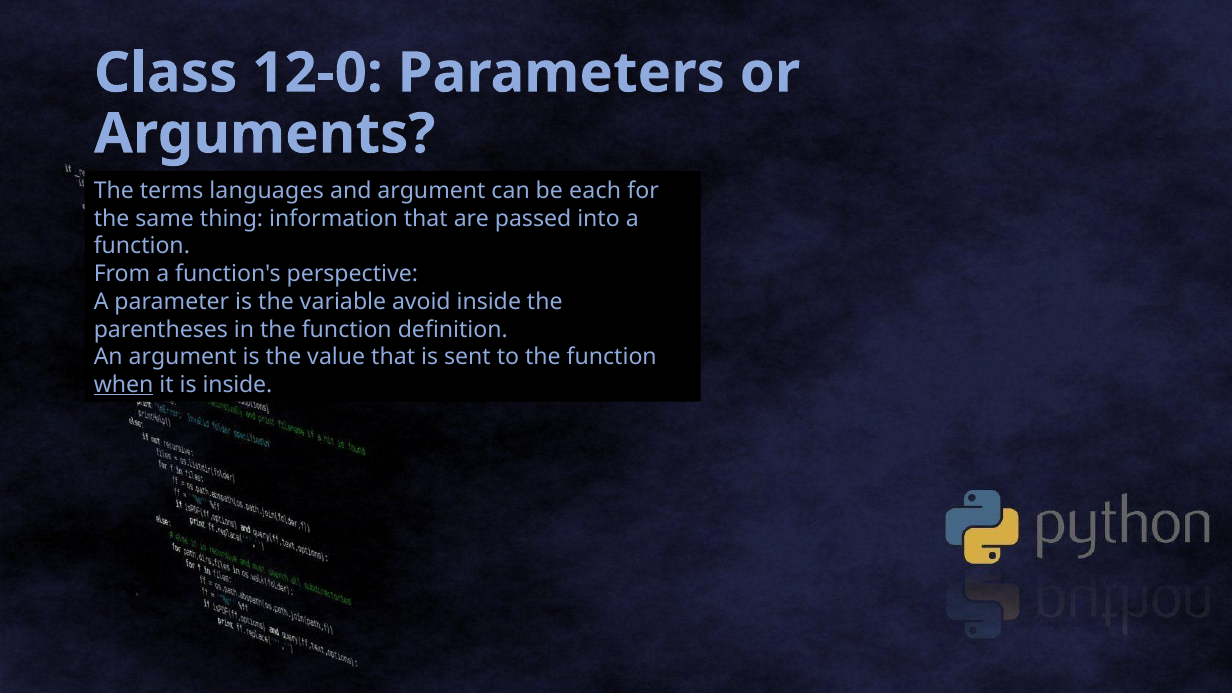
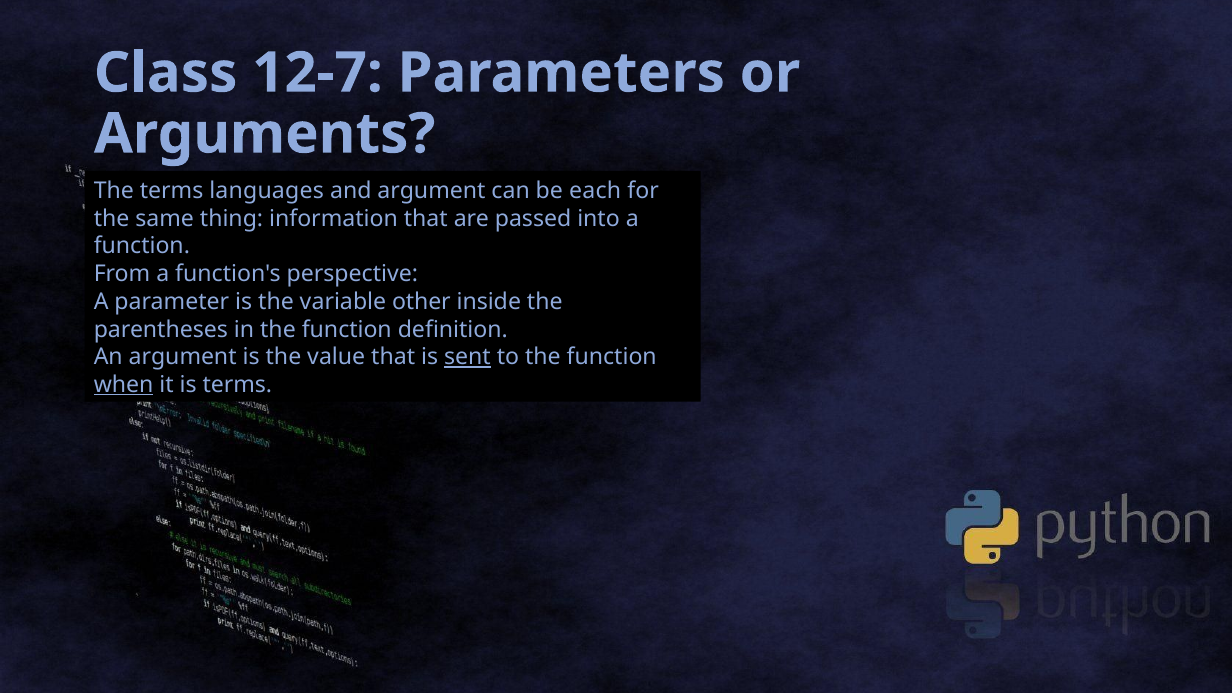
12-0: 12-0 -> 12-7 (317, 73)
avoid: avoid -> other (421, 302)
sent underline: none -> present (467, 357)
is inside: inside -> terms (237, 385)
